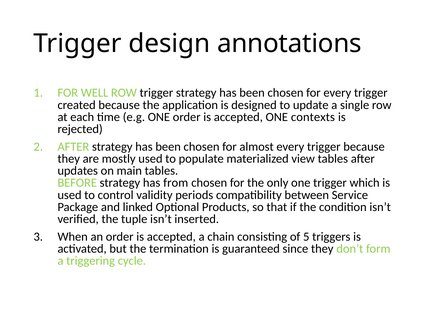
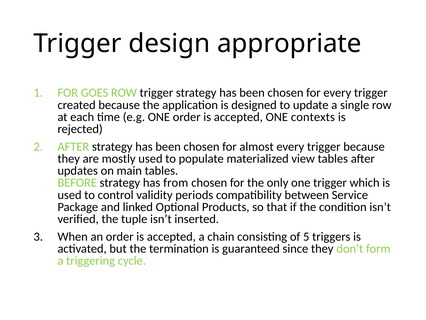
annotations: annotations -> appropriate (289, 44)
WELL: WELL -> GOES (95, 93)
